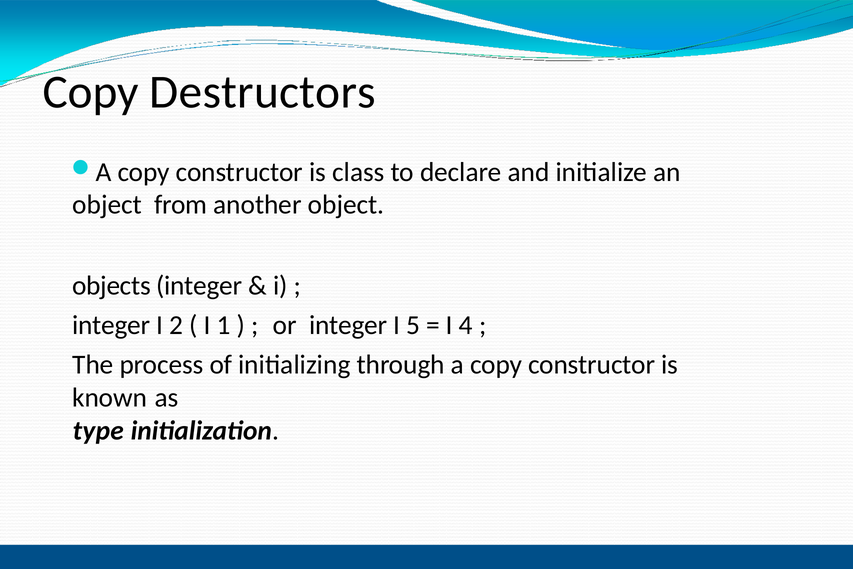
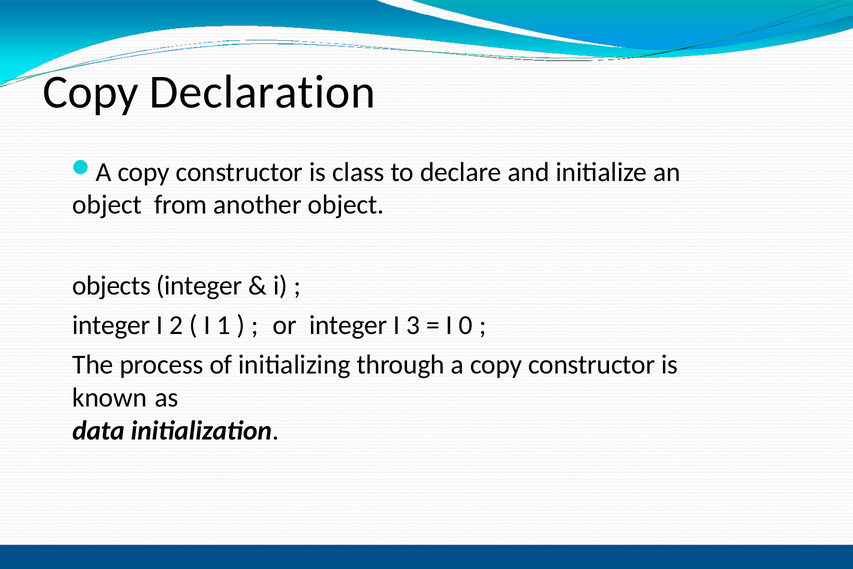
Destructors: Destructors -> Declaration (263, 92)
5: 5 -> 3 (413, 325)
4: 4 -> 0 (466, 325)
type: type -> data (98, 430)
